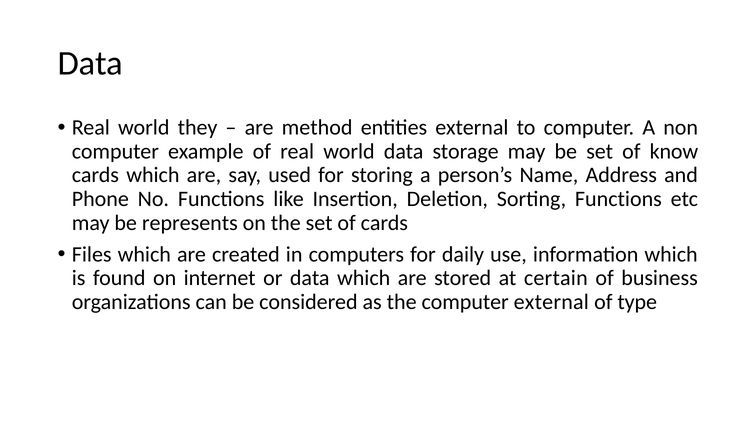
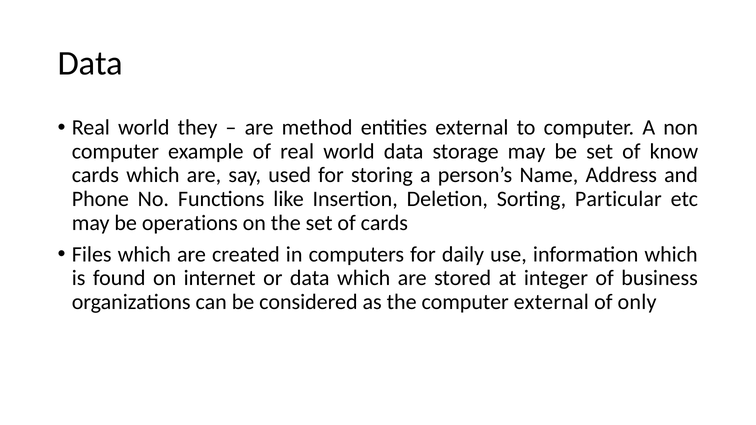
Sorting Functions: Functions -> Particular (618, 199)
represents: represents -> operations (190, 223)
certain: certain -> integer (556, 278)
type: type -> only (637, 302)
